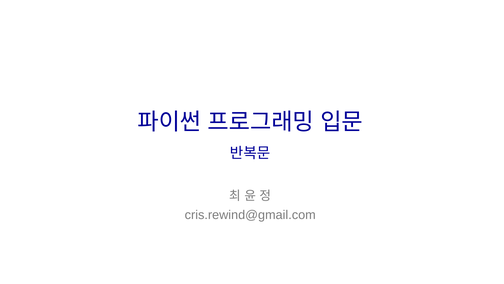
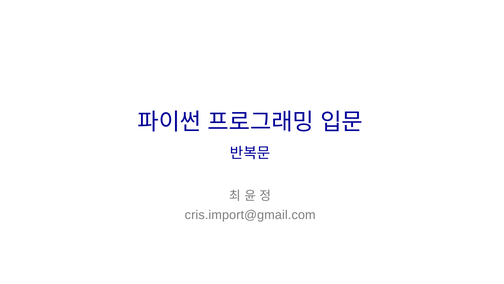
cris.rewind@gmail.com: cris.rewind@gmail.com -> cris.import@gmail.com (250, 215)
